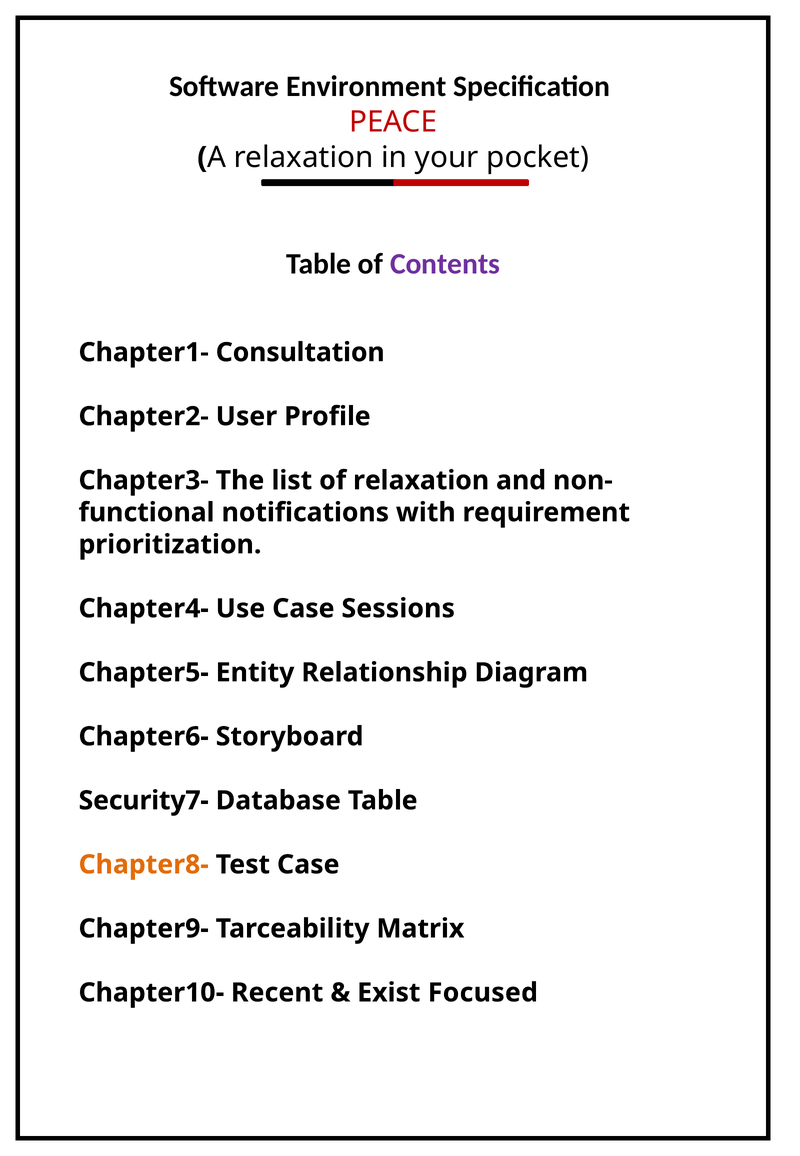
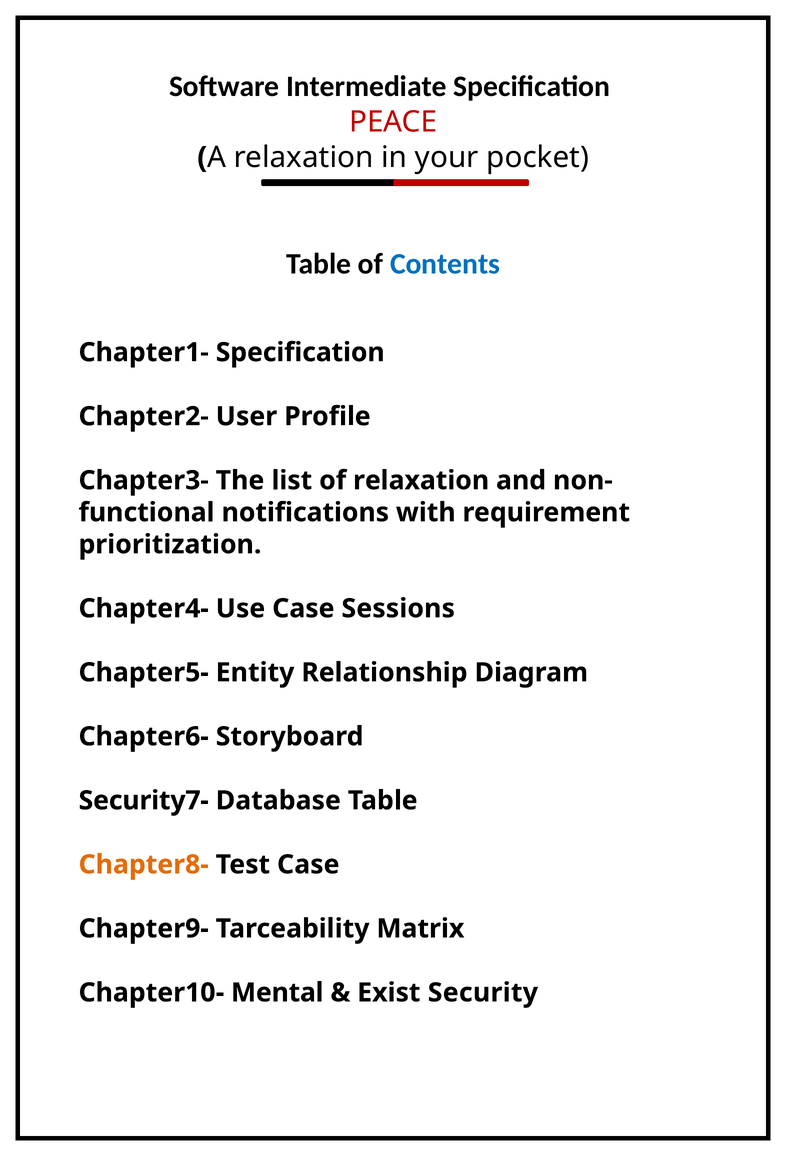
Environment: Environment -> Intermediate (366, 86)
Contents colour: purple -> blue (445, 264)
Chapter1- Consultation: Consultation -> Specification (300, 352)
Recent: Recent -> Mental (277, 992)
Focused: Focused -> Security (483, 992)
